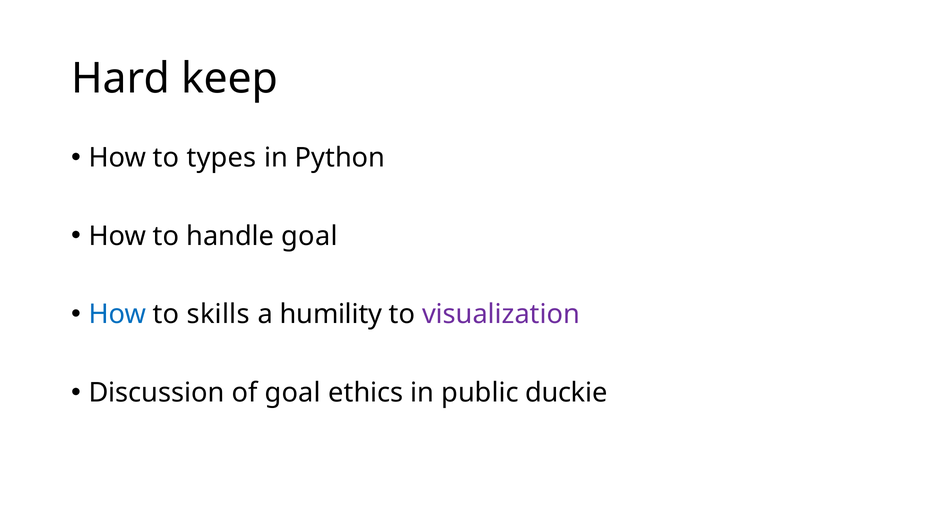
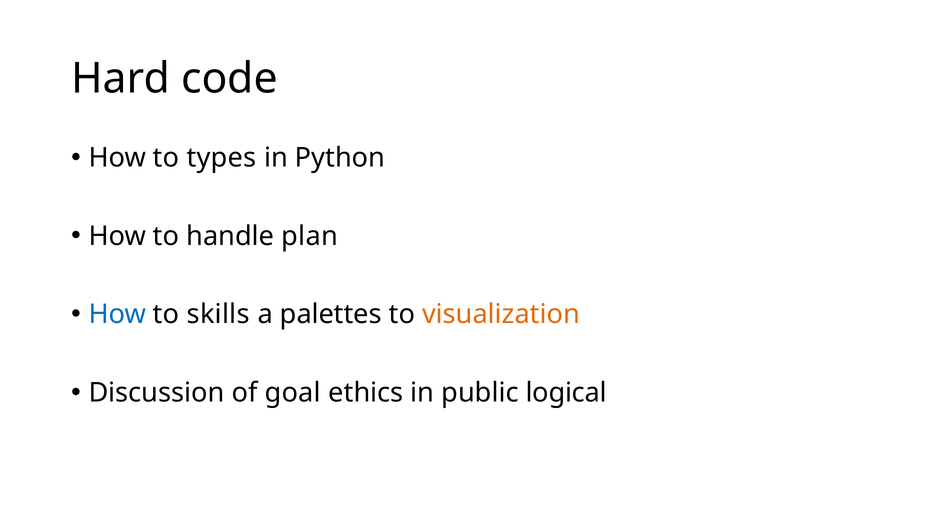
keep: keep -> code (229, 78)
handle goal: goal -> plan (310, 236)
humility: humility -> palettes (331, 314)
visualization colour: purple -> orange (501, 314)
duckie: duckie -> logical (566, 392)
